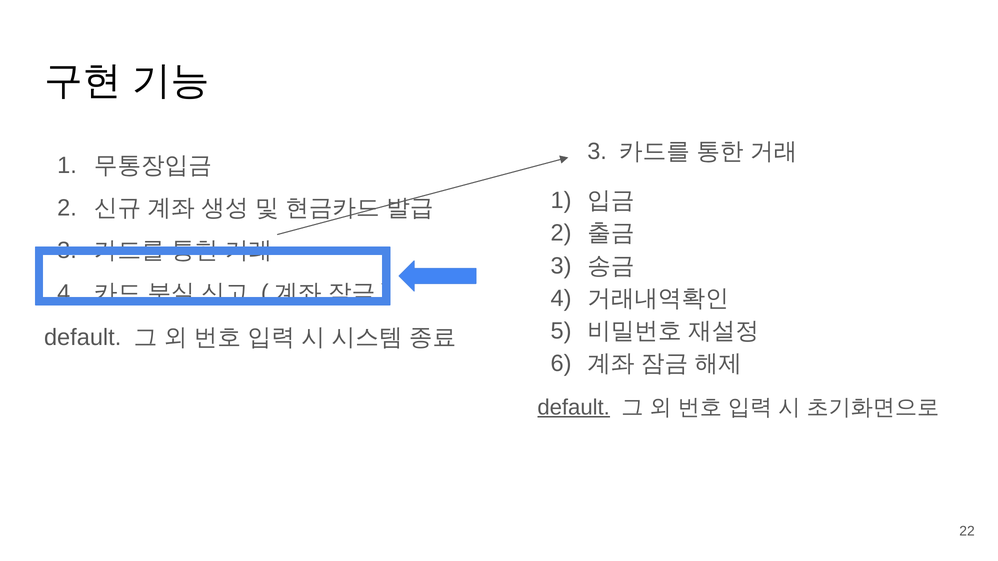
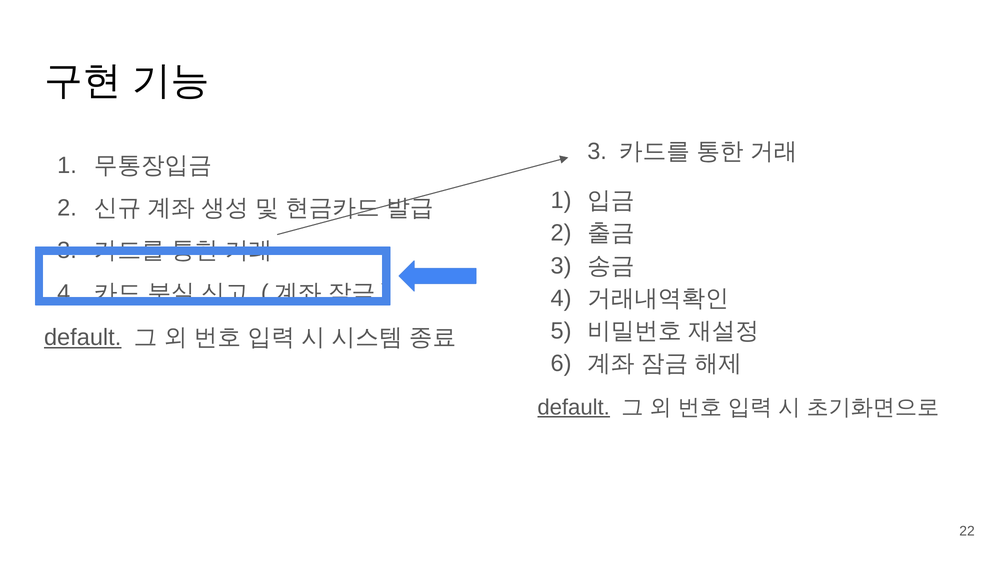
default underline: none -> present (83, 338)
